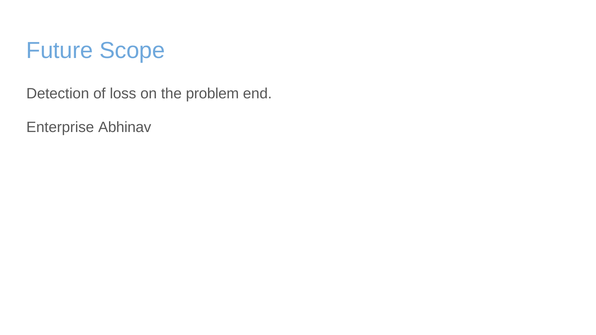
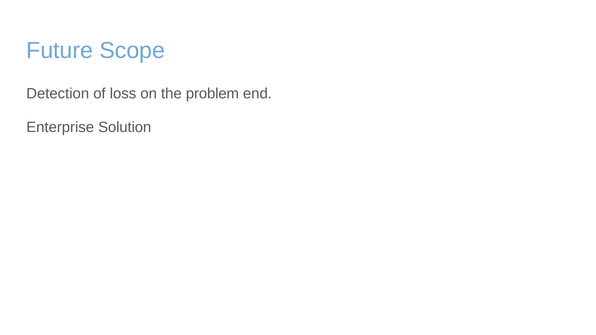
Abhinav: Abhinav -> Solution (125, 128)
